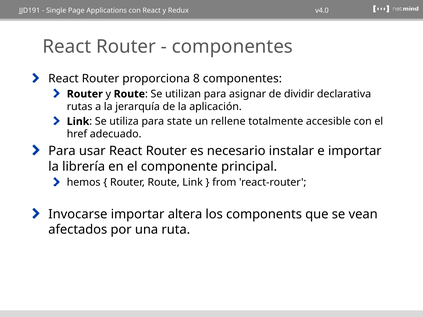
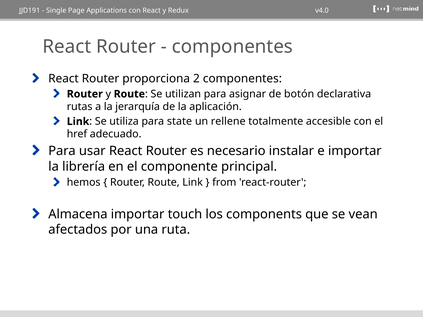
8: 8 -> 2 (196, 79)
dividir: dividir -> botón (299, 94)
Invocarse: Invocarse -> Almacena (78, 214)
altera: altera -> touch (185, 214)
